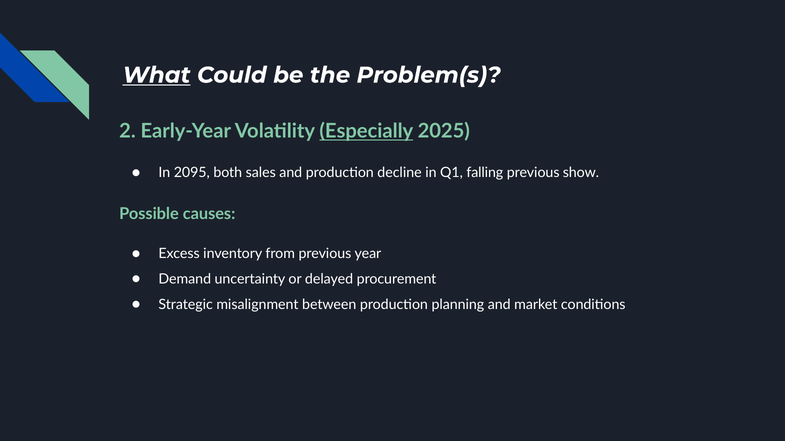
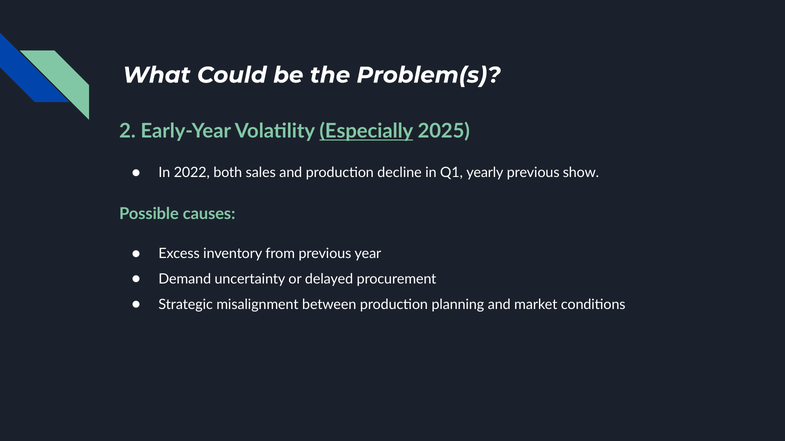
What underline: present -> none (157, 75)
2095: 2095 -> 2022 (192, 173)
falling: falling -> yearly (485, 173)
